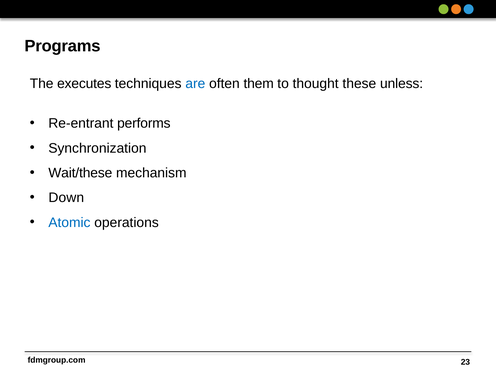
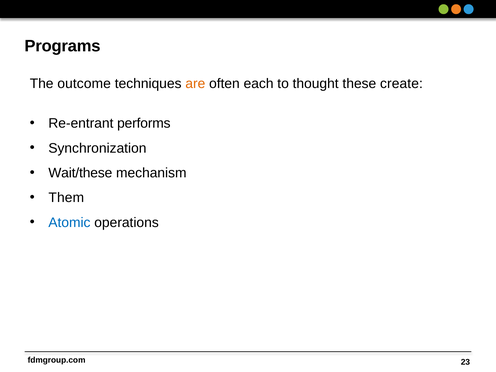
executes: executes -> outcome (84, 84)
are colour: blue -> orange (195, 84)
them: them -> each (259, 84)
unless: unless -> create (401, 84)
Down: Down -> Them (66, 198)
